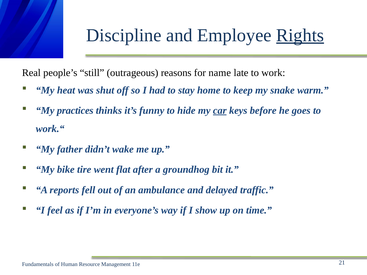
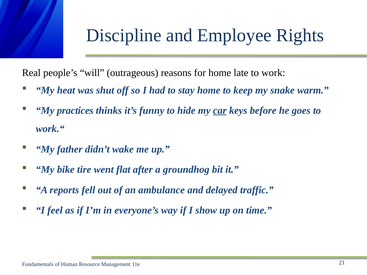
Rights underline: present -> none (300, 35)
still: still -> will (92, 73)
for name: name -> home (220, 73)
